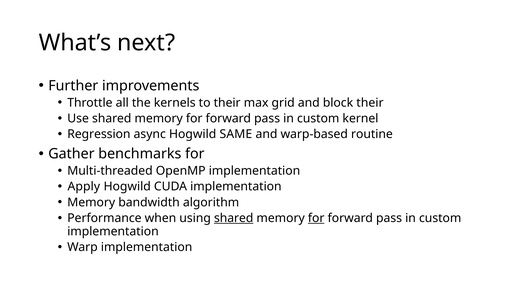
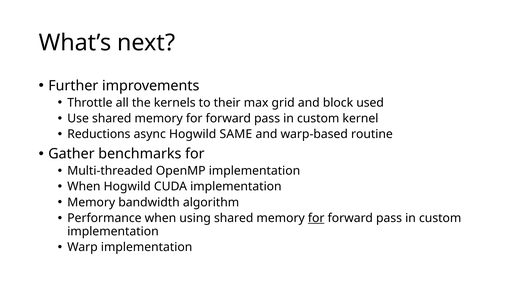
block their: their -> used (370, 103)
Regression: Regression -> Reductions (99, 134)
Apply: Apply -> When (84, 186)
shared underline: present -> none (234, 218)
